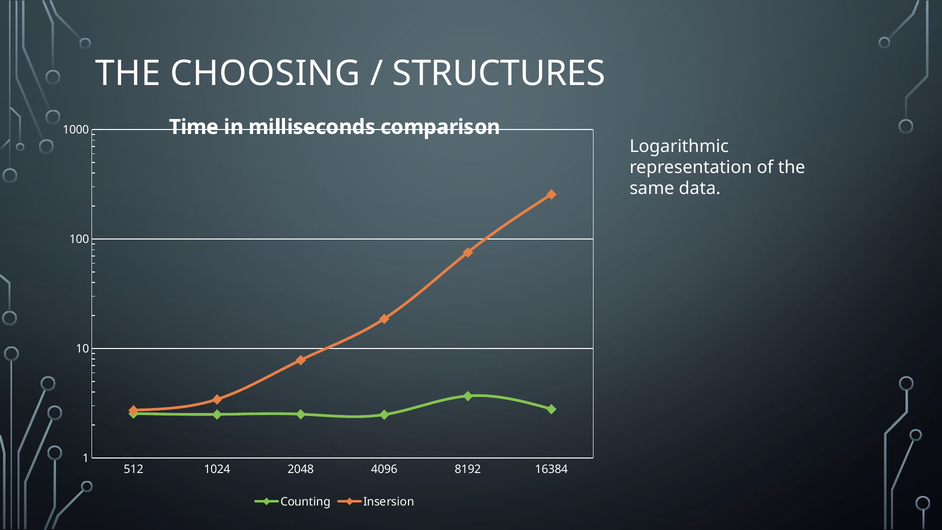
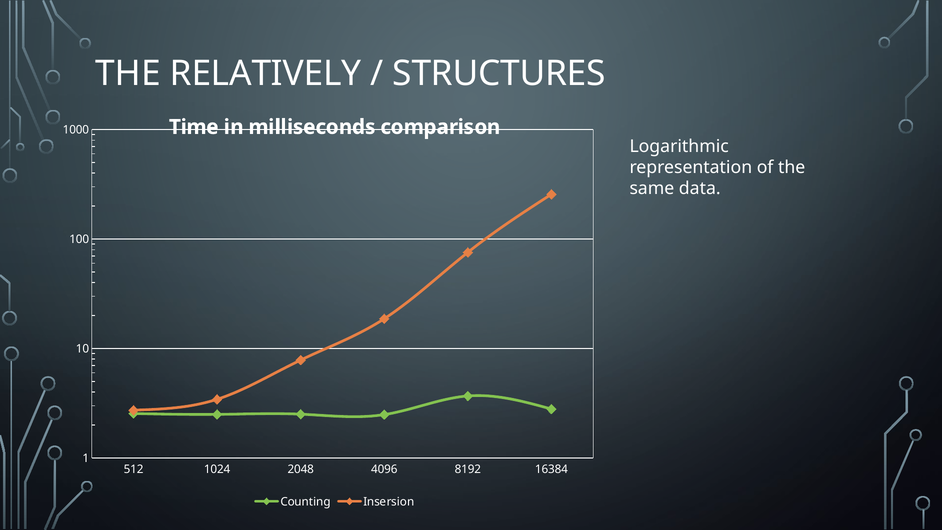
CHOOSING: CHOOSING -> RELATIVELY (266, 74)
